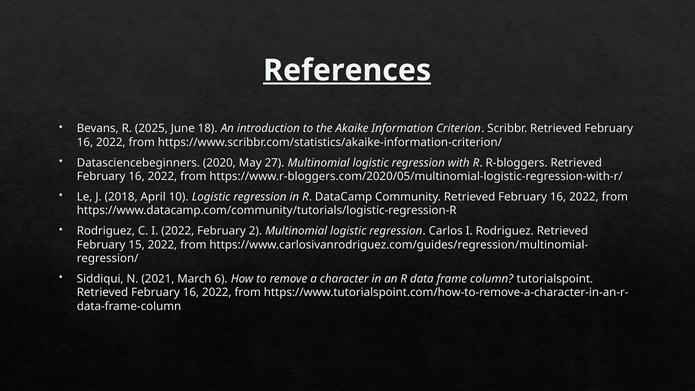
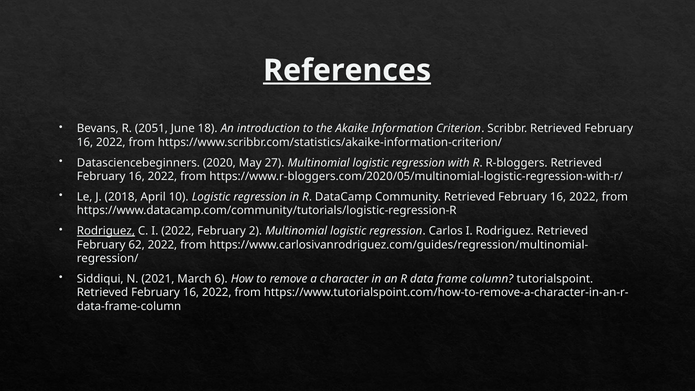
2025: 2025 -> 2051 (151, 129)
Rodriguez underline: none -> present (106, 231)
15: 15 -> 62 (137, 245)
